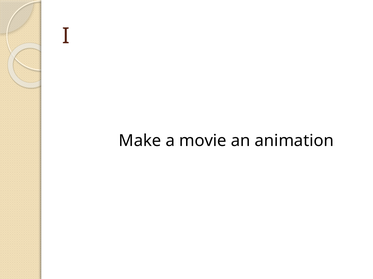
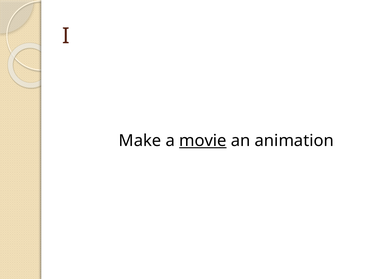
movie underline: none -> present (203, 141)
